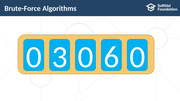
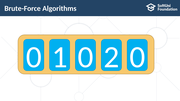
3: 3 -> 1 (60, 57)
6: 6 -> 2 (111, 57)
